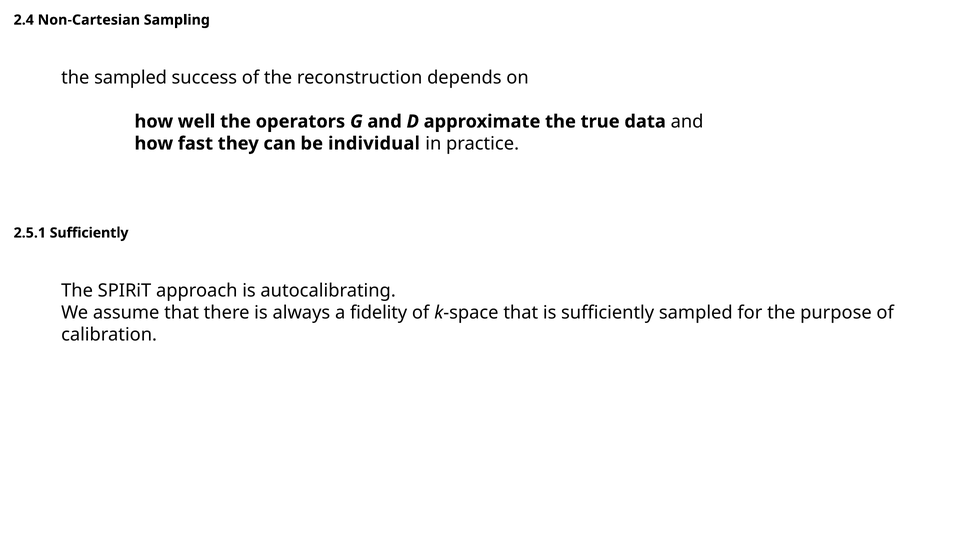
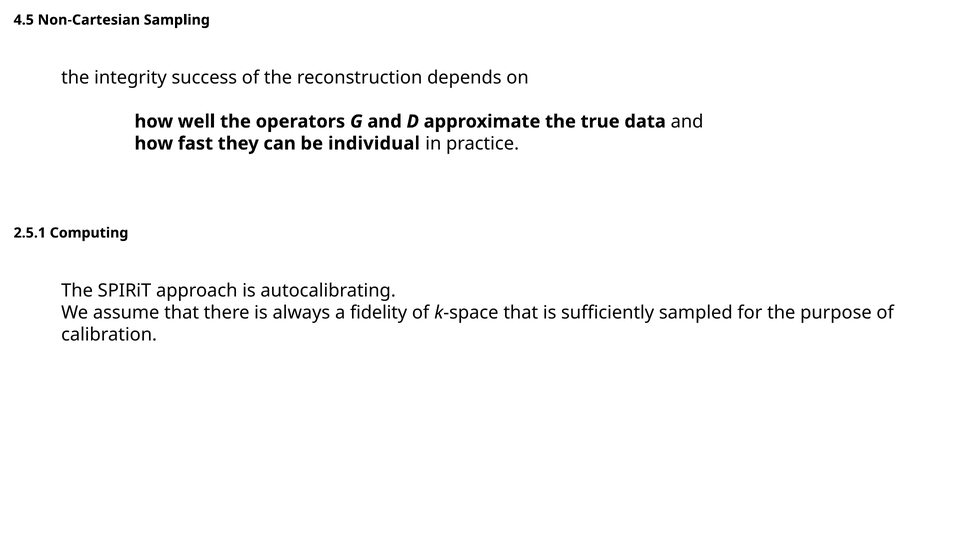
2.4: 2.4 -> 4.5 (24, 20)
the sampled: sampled -> integrity (130, 77)
2.5.1 Sufficiently: Sufficiently -> Computing (89, 233)
